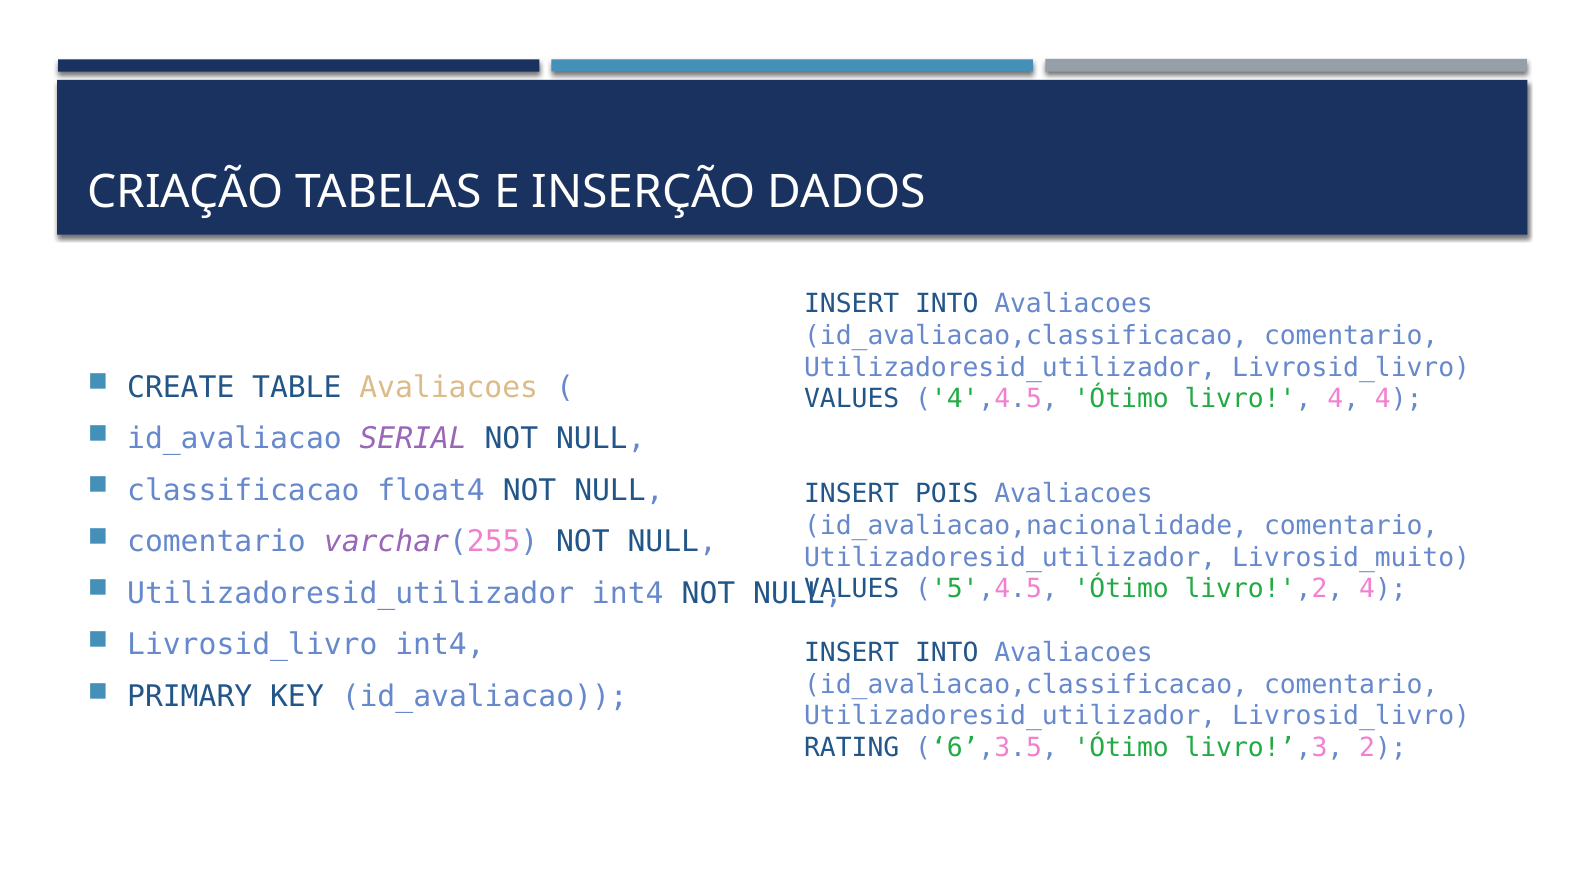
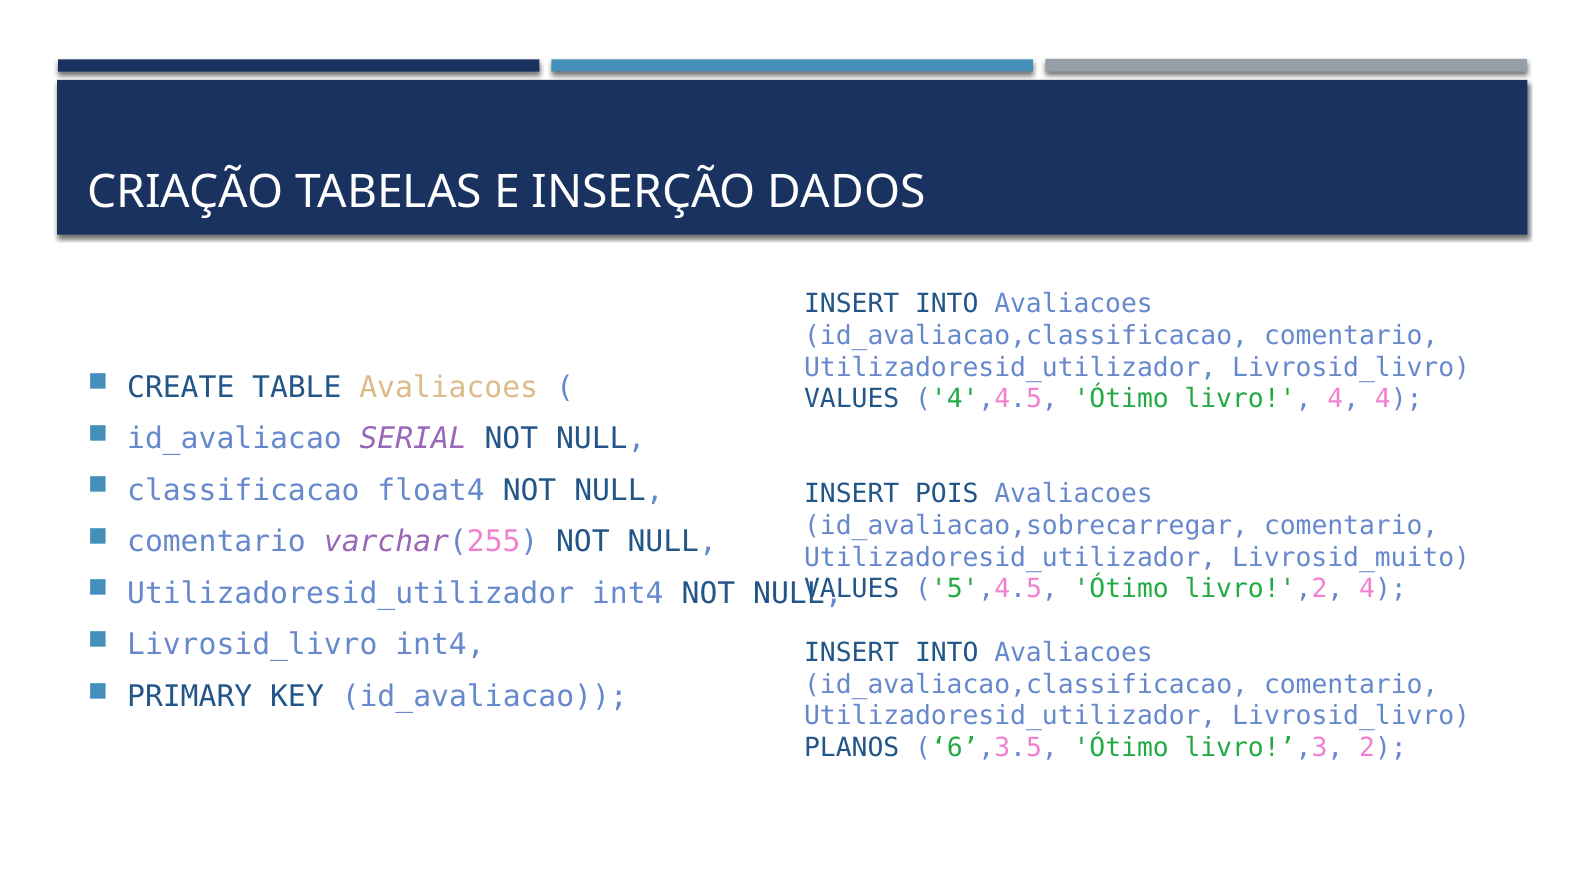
id_avaliacao,nacionalidade: id_avaliacao,nacionalidade -> id_avaliacao,sobrecarregar (1026, 526)
RATING: RATING -> PLANOS (852, 747)
